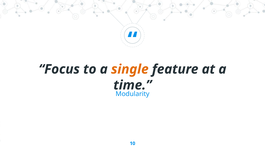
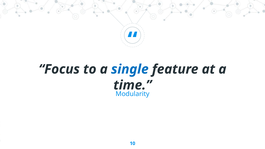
single colour: orange -> blue (130, 69)
